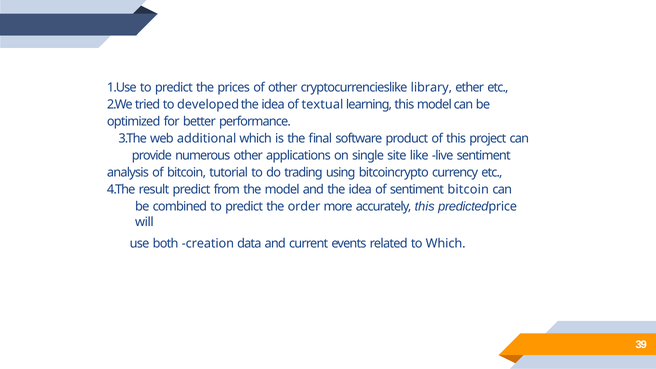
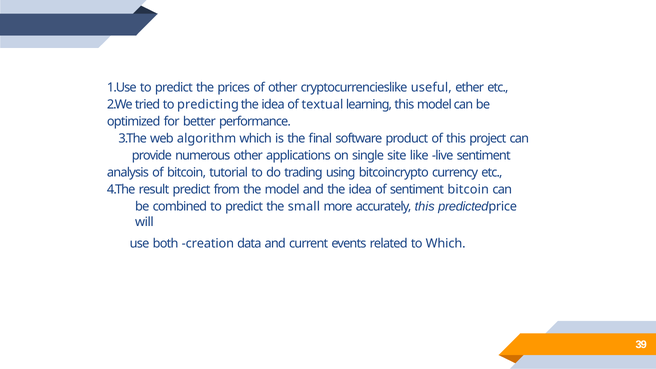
library: library -> useful (431, 87)
developed: developed -> predicting (208, 104)
additional: additional -> algorithm (207, 138)
order: order -> small (304, 206)
